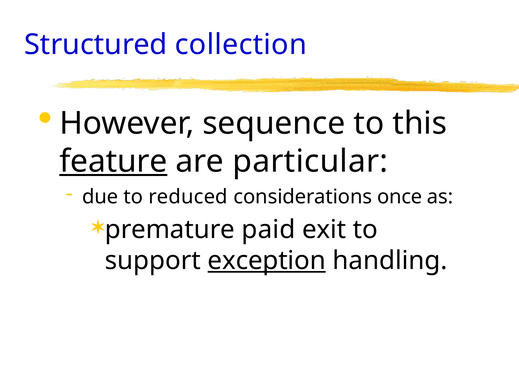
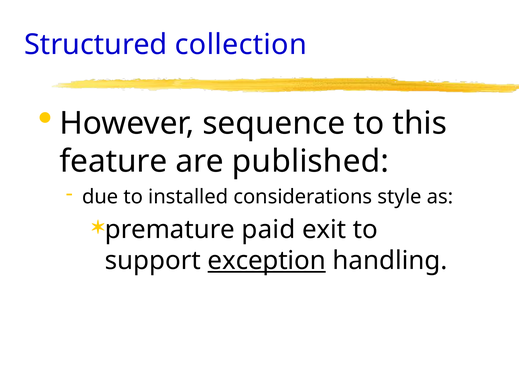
feature underline: present -> none (113, 162)
particular: particular -> published (310, 162)
reduced: reduced -> installed (188, 197)
once: once -> style (400, 197)
